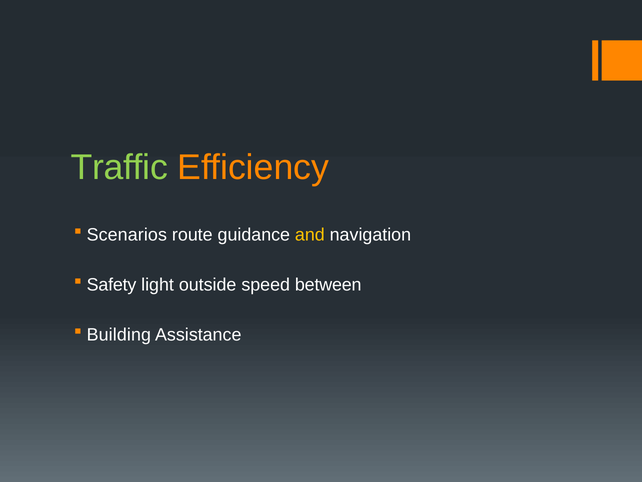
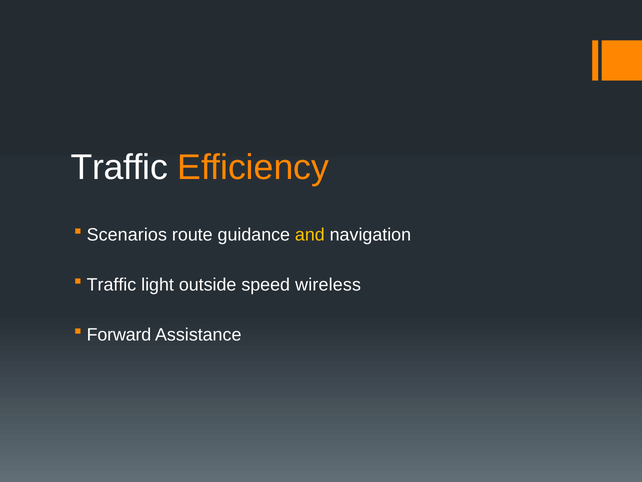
Traffic colour: light green -> white (119, 167)
Safety: Safety -> Traffic (111, 285)
between: between -> wireless (328, 285)
Building: Building -> Forward (119, 334)
